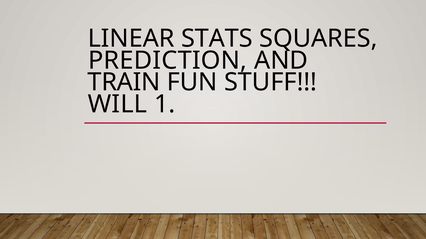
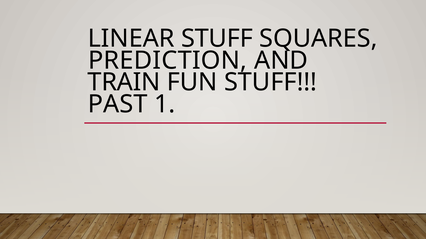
LINEAR STATS: STATS -> STUFF (217, 39)
WILL: WILL -> PAST (118, 104)
